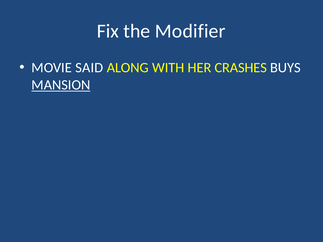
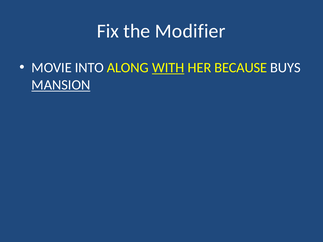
SAID: SAID -> INTO (89, 68)
WITH underline: none -> present (168, 68)
CRASHES: CRASHES -> BECAUSE (241, 68)
